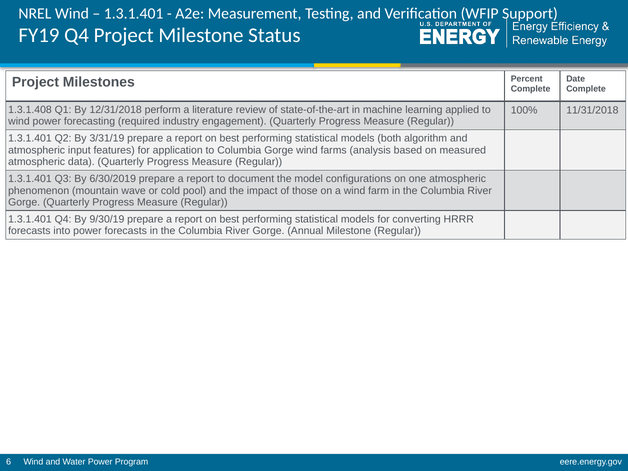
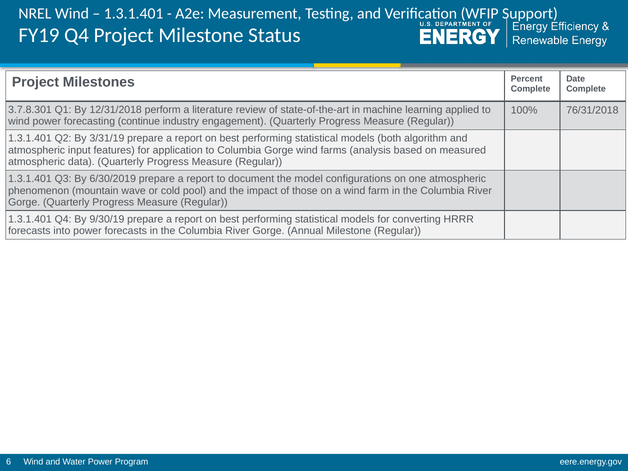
1.3.1.408: 1.3.1.408 -> 3.7.8.301 (30, 110)
11/31/2018: 11/31/2018 -> 76/31/2018 (592, 110)
required: required -> continue (139, 122)
